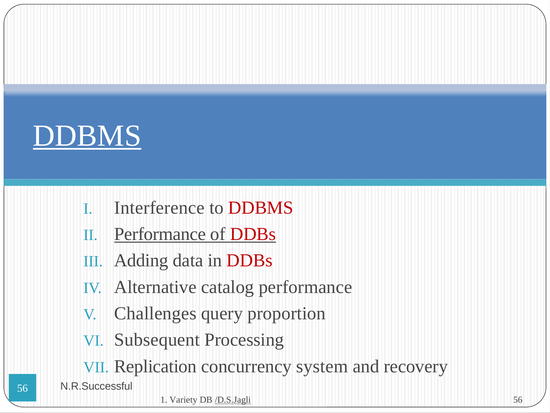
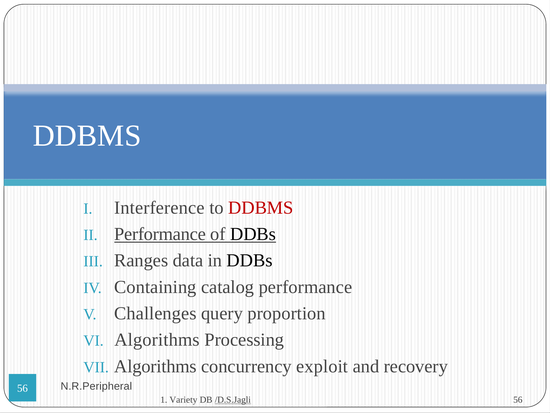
DDBMS underline: present -> none (87, 136)
DDBs colour: red -> black (253, 234)
Adding: Adding -> Ranges (141, 260)
DDBs colour: red -> black (250, 260)
Alternative: Alternative -> Containing (155, 287)
Subsequent: Subsequent -> Algorithms (157, 339)
Replication: Replication -> Algorithms (155, 366)
system: system -> exploit (322, 366)
N.R.Successful: N.R.Successful -> N.R.Peripheral (96, 386)
